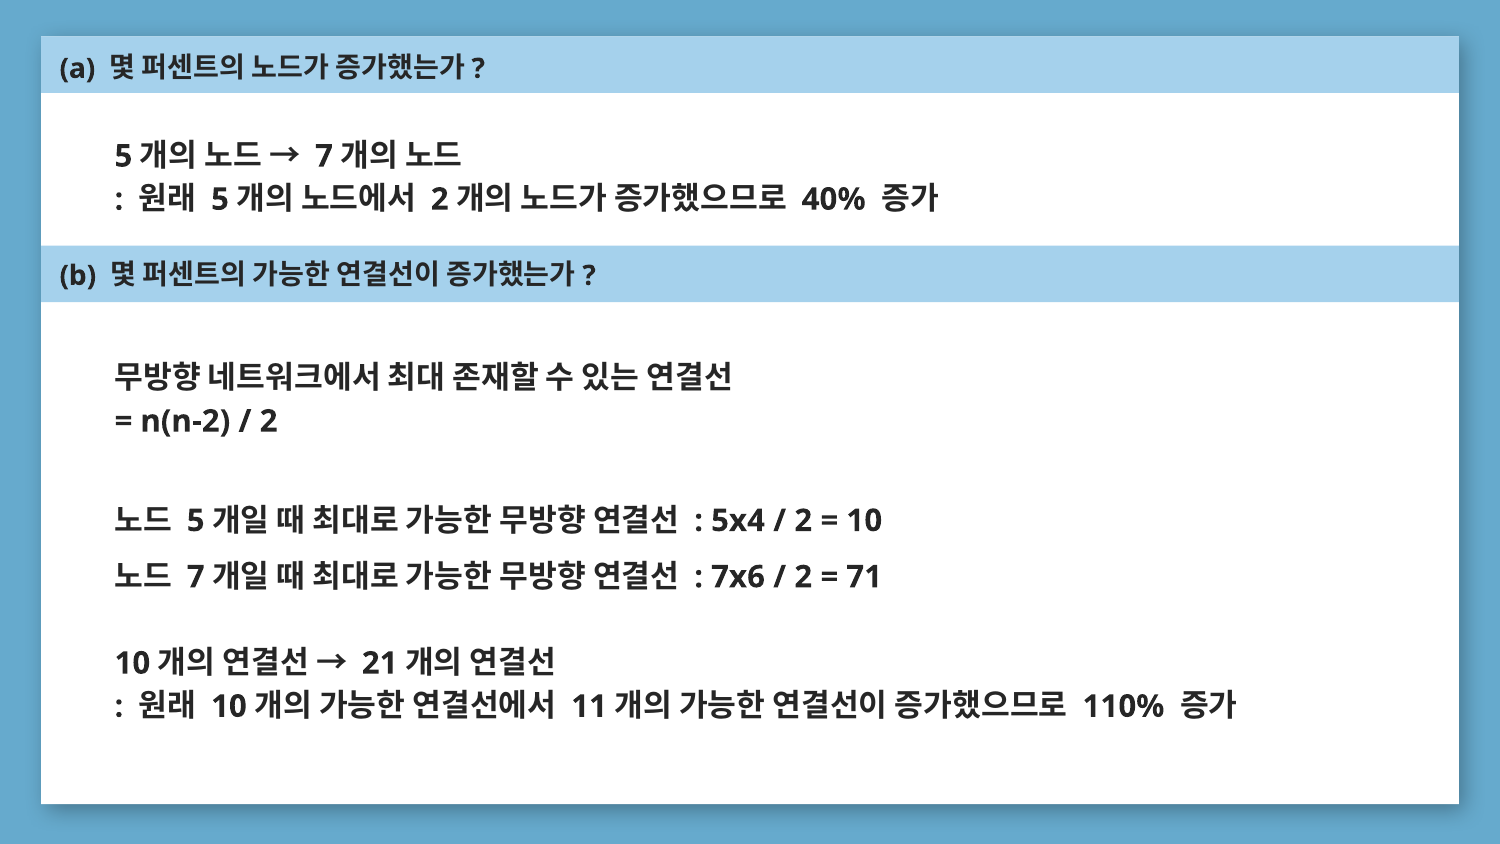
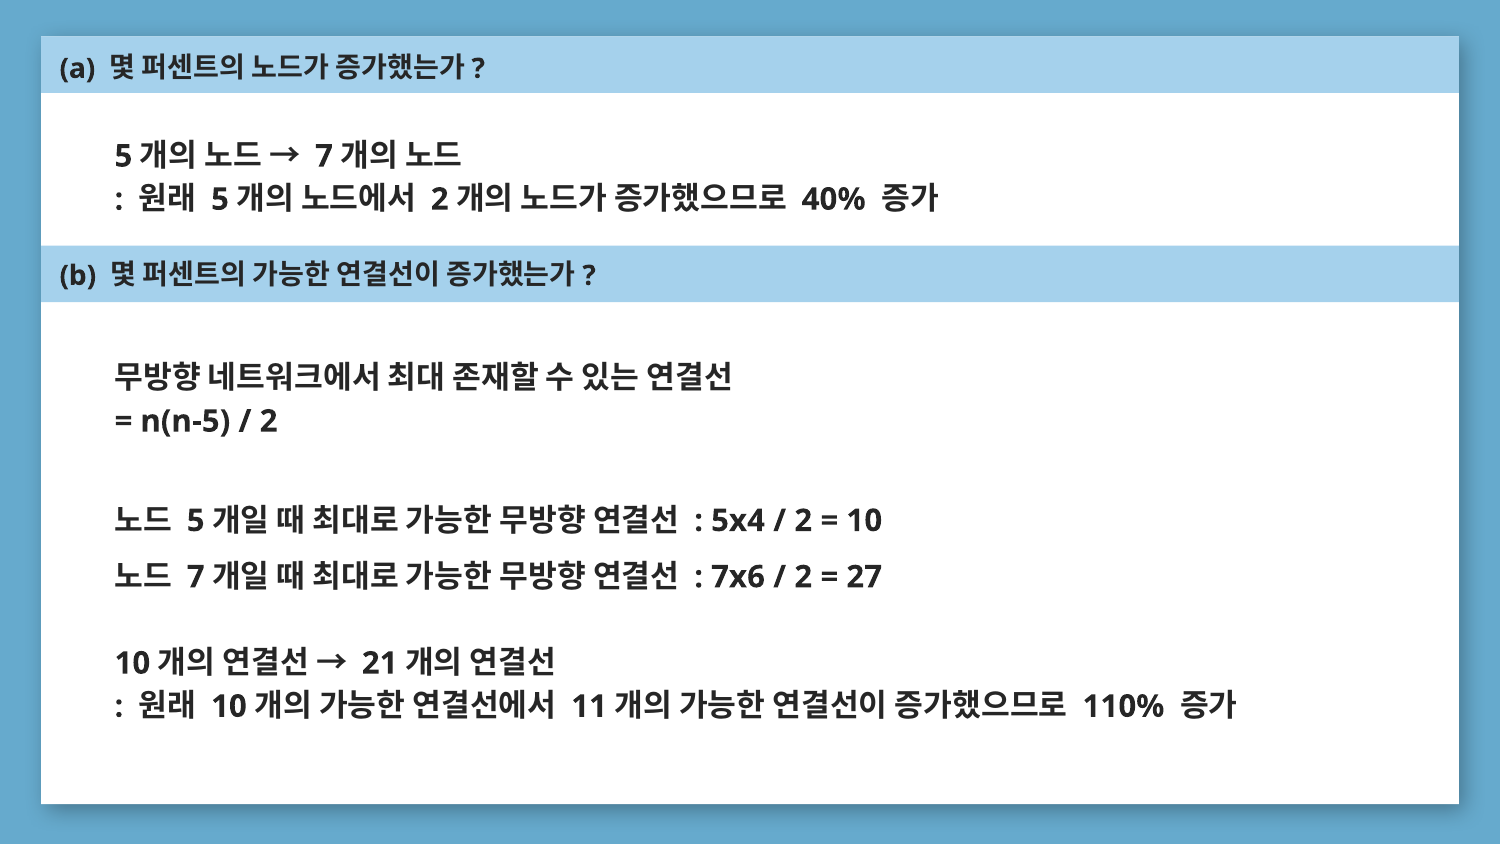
n(n-2: n(n-2 -> n(n-5 (185, 421)
71: 71 -> 27 (864, 577)
